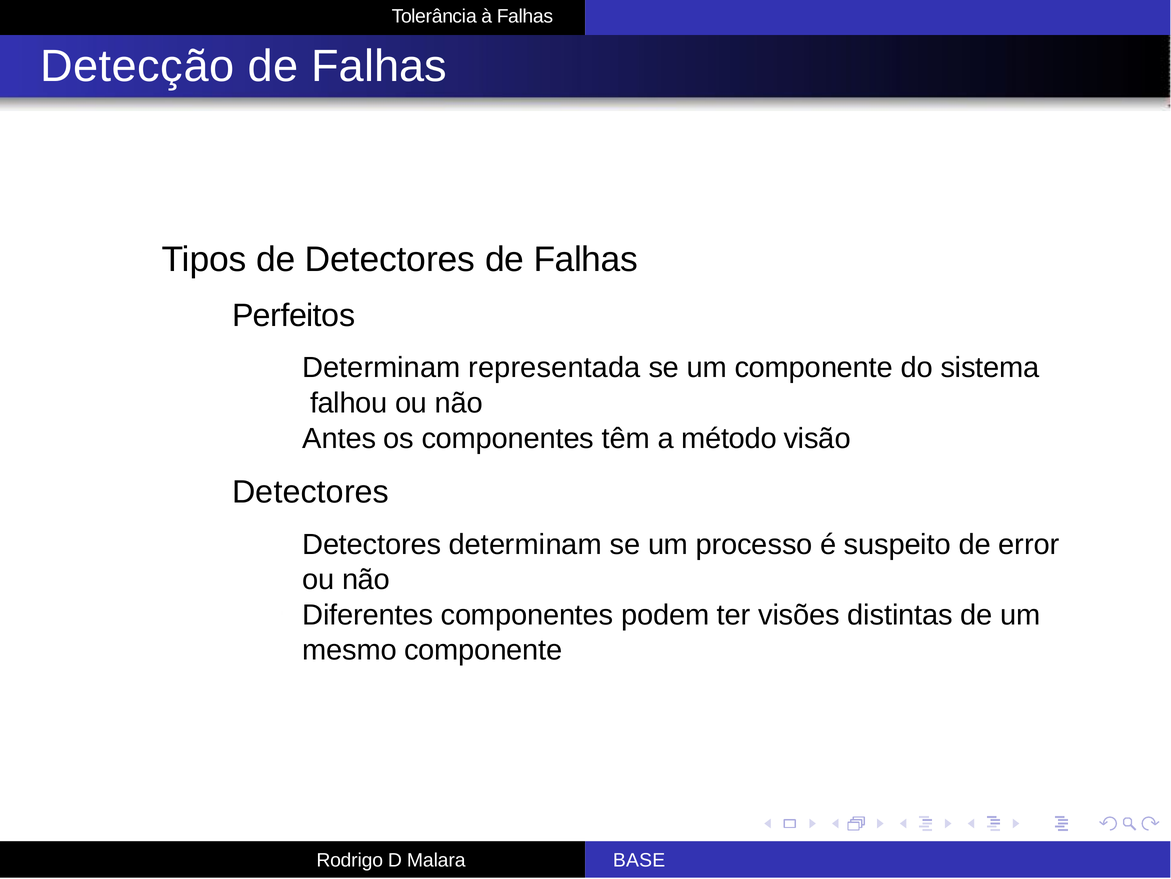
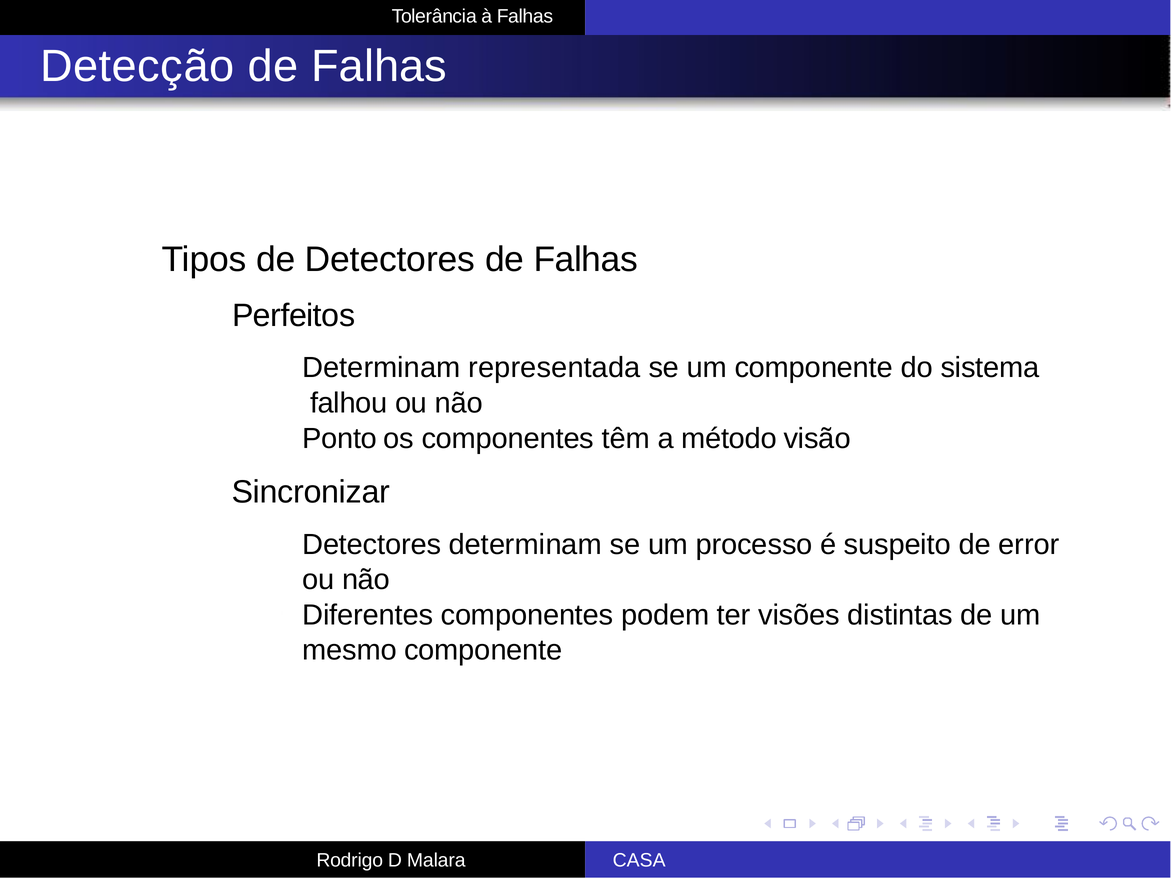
Antes: Antes -> Ponto (340, 438)
Detectores: Detectores -> Sincronizar (311, 492)
BASE: BASE -> CASA (639, 860)
